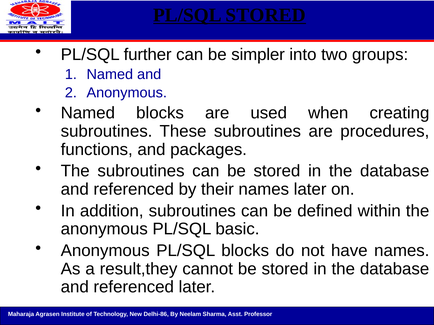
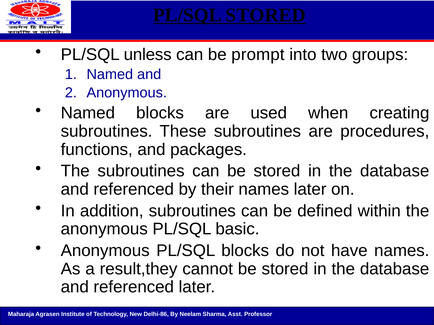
further: further -> unless (148, 55)
simpler: simpler -> prompt (258, 55)
